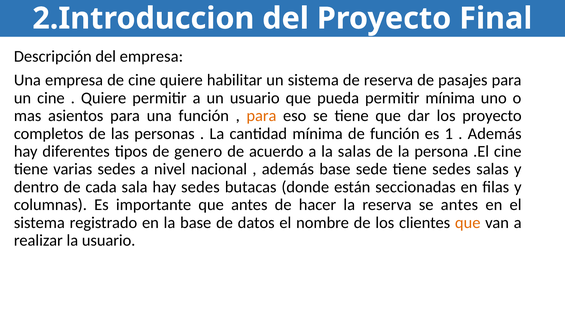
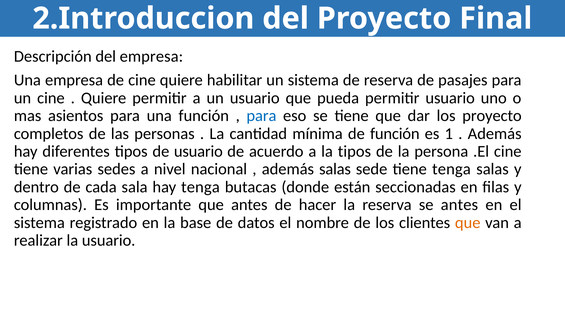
permitir mínima: mínima -> usuario (450, 98)
para colour: orange -> blue (261, 116)
de genero: genero -> usuario (198, 151)
la salas: salas -> tipos (354, 151)
además base: base -> salas (335, 169)
tiene sedes: sedes -> tenga (451, 169)
hay sedes: sedes -> tenga (200, 187)
